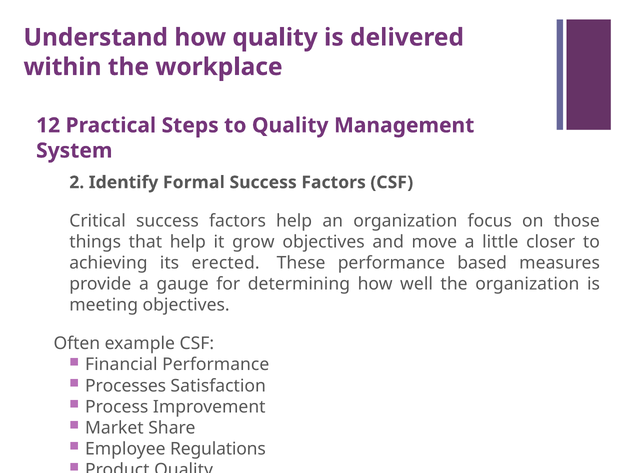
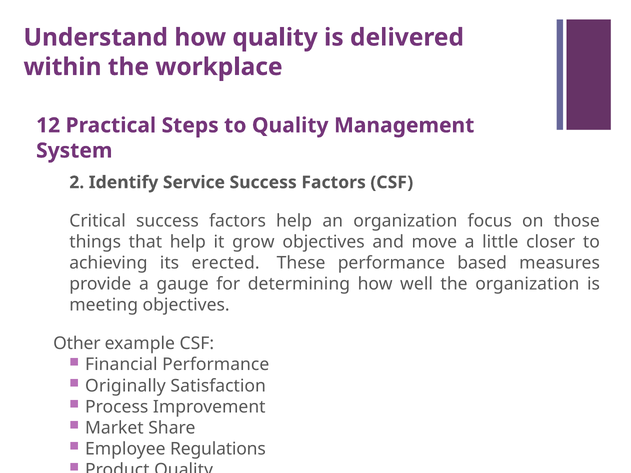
Formal: Formal -> Service (194, 183)
Often: Often -> Other (77, 344)
Processes: Processes -> Originally (125, 386)
